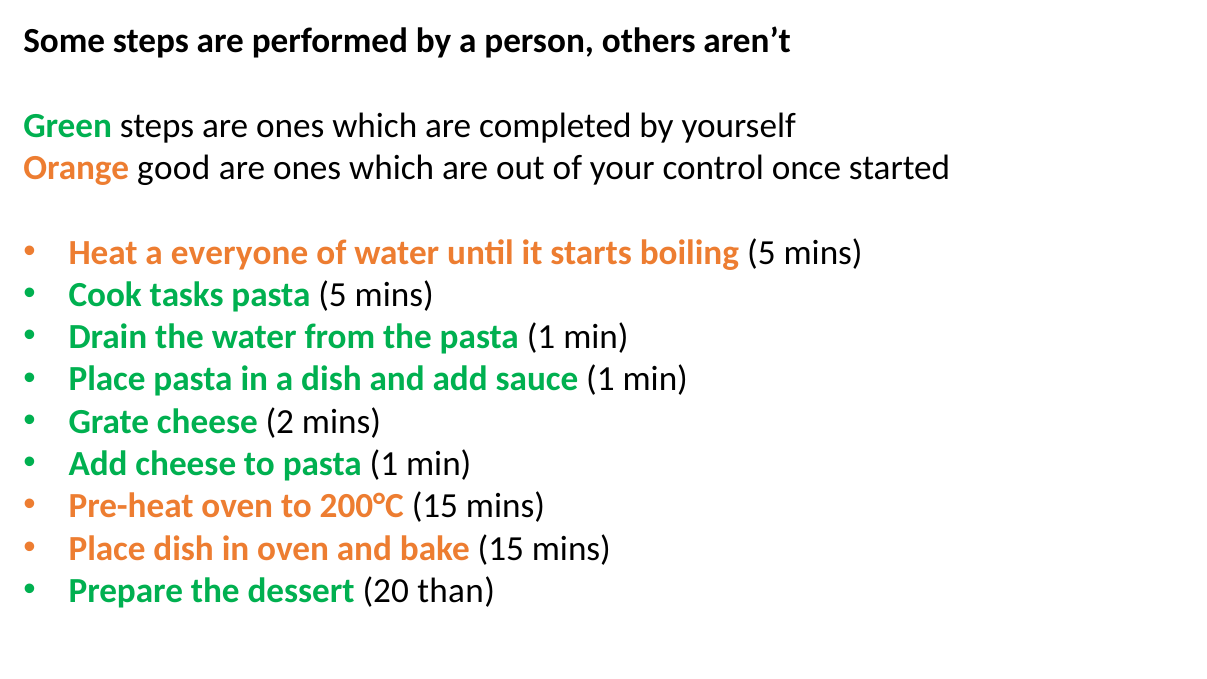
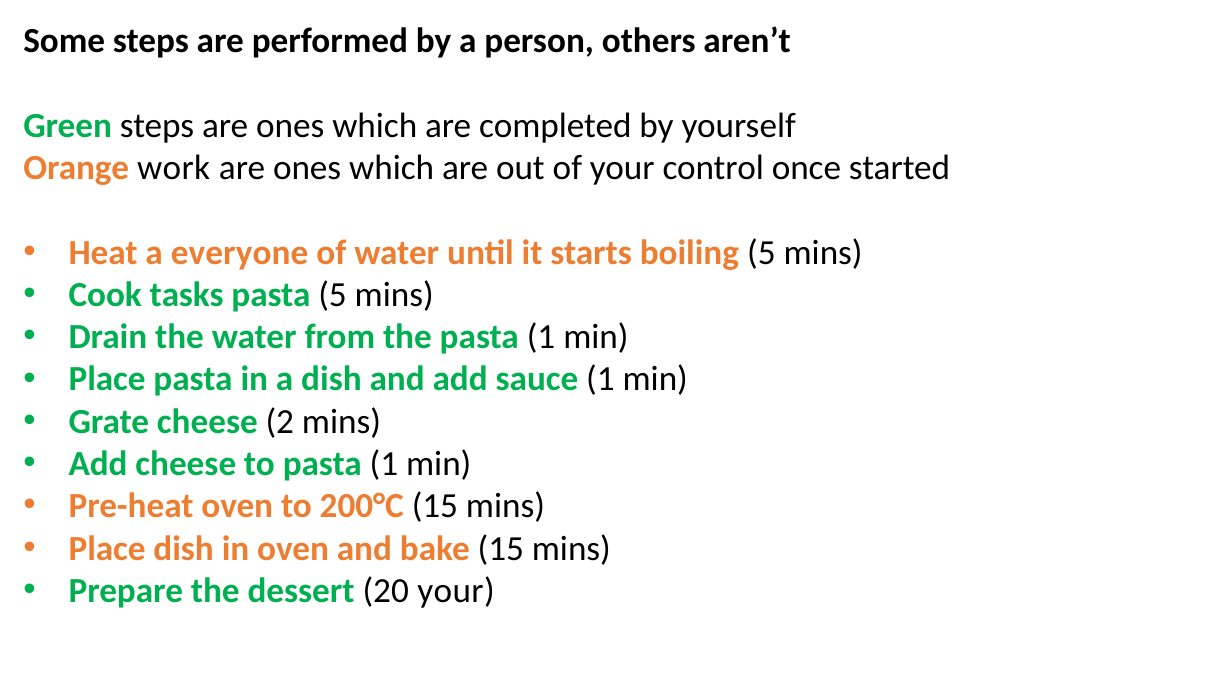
good: good -> work (174, 168)
20 than: than -> your (456, 591)
